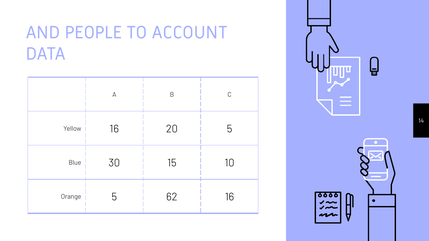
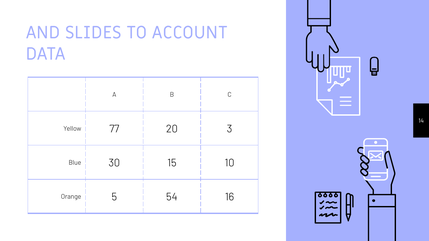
PEOPLE: PEOPLE -> SLIDES (93, 33)
Yellow 16: 16 -> 77 (114, 129)
20 5: 5 -> 3 (230, 129)
62: 62 -> 54 (172, 197)
